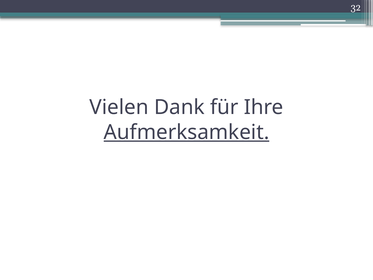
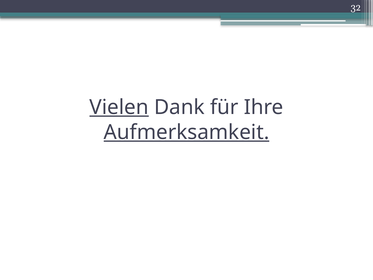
Vielen underline: none -> present (119, 107)
